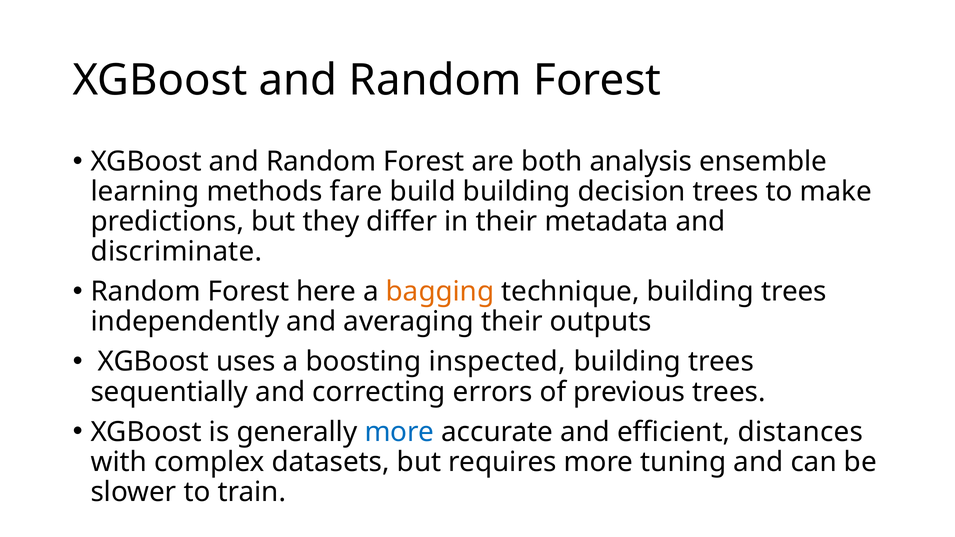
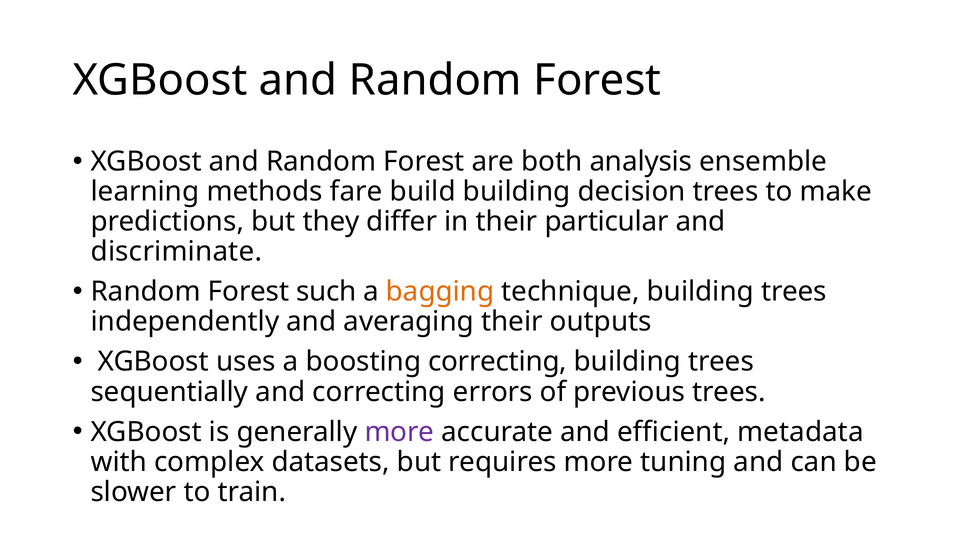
metadata: metadata -> particular (607, 222)
here: here -> such (326, 292)
boosting inspected: inspected -> correcting (498, 362)
more colour: blue -> purple (399, 432)
distances: distances -> metadata (800, 432)
